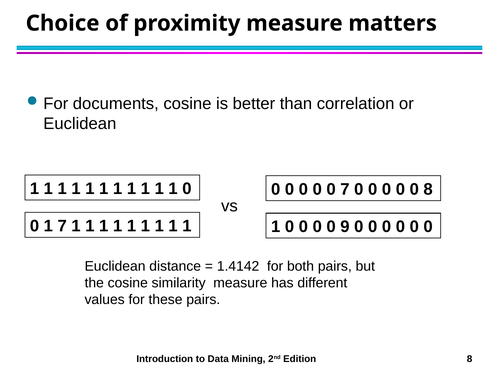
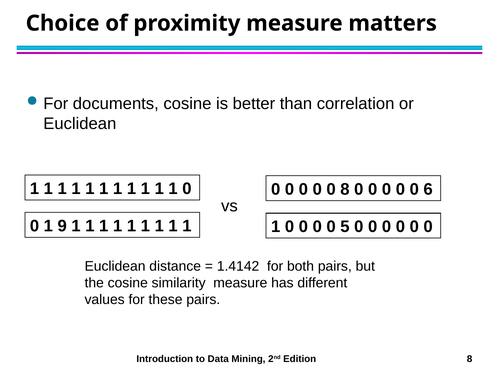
0 7: 7 -> 8 (345, 189)
0 8: 8 -> 6 (428, 189)
1 7: 7 -> 9 (62, 226)
9: 9 -> 5 (345, 226)
